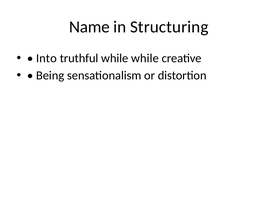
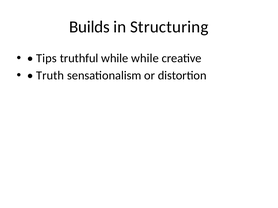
Name: Name -> Builds (89, 27)
Into: Into -> Tips (46, 58)
Being: Being -> Truth (50, 76)
